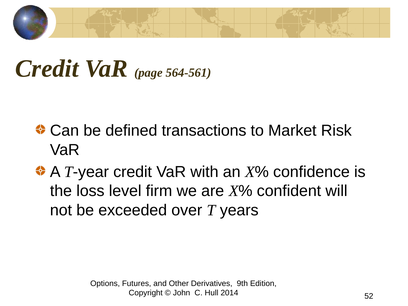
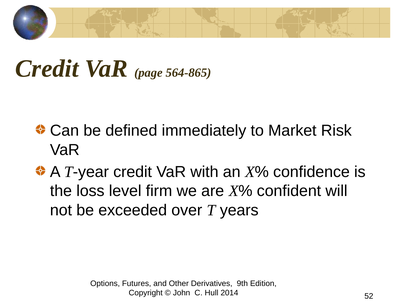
564-561: 564-561 -> 564-865 (188, 73)
transactions: transactions -> immediately (204, 131)
